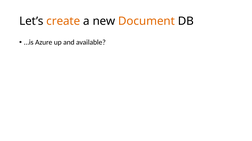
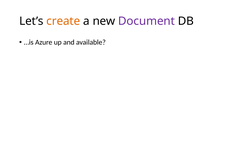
Document colour: orange -> purple (146, 21)
